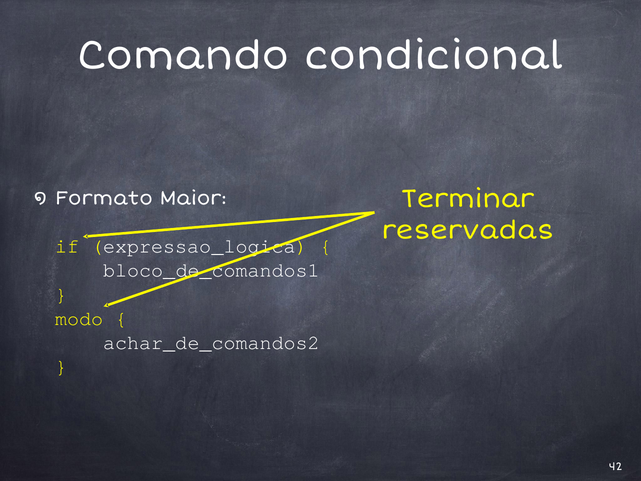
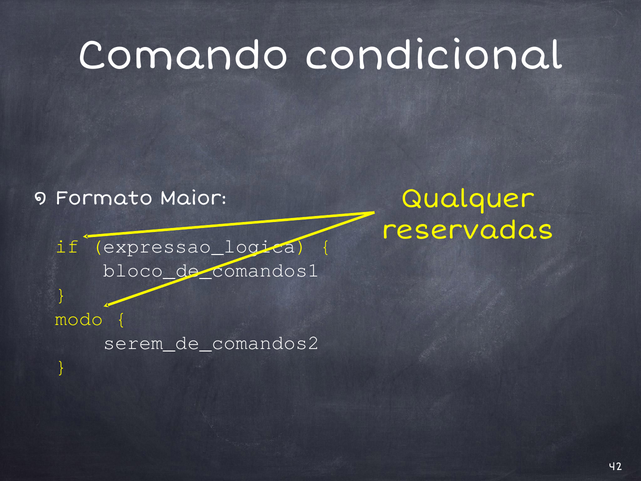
Terminar: Terminar -> Qualquer (468, 198)
achar_de_comandos2: achar_de_comandos2 -> serem_de_comandos2 (212, 342)
